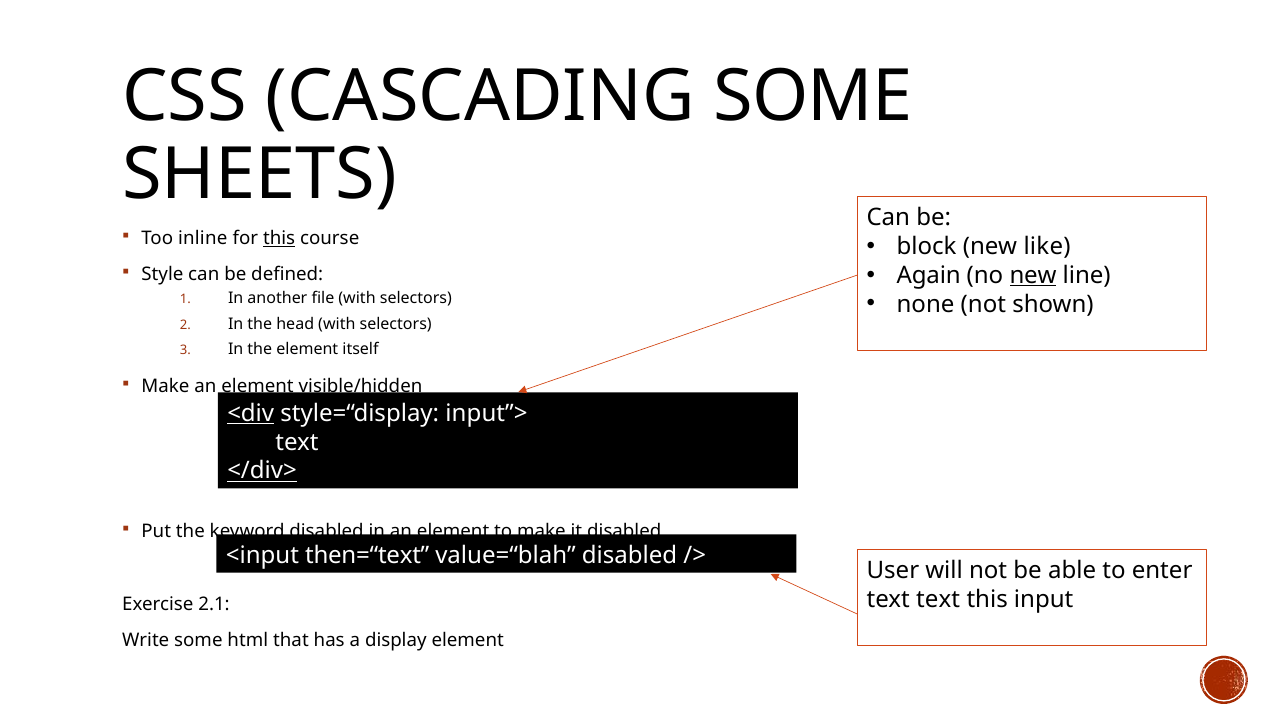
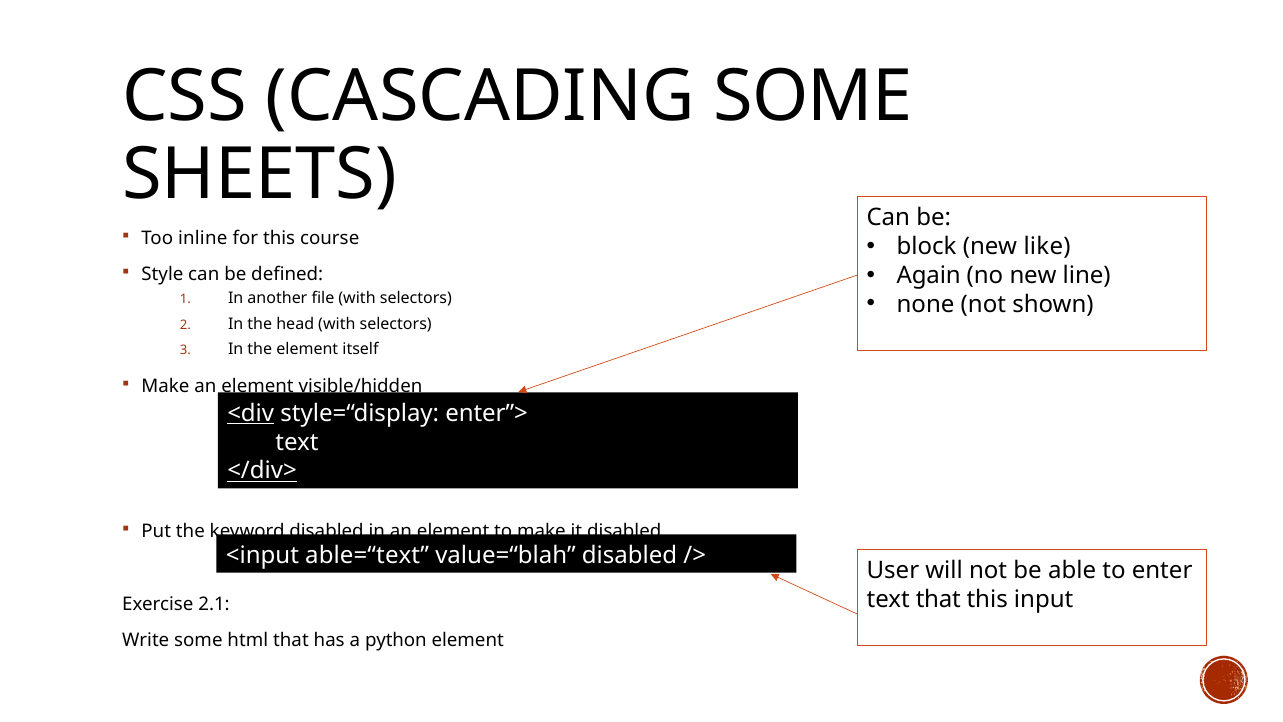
this underline: present -> none (279, 238)
new underline: present -> none (1033, 275)
input”>: input”> -> enter”> (487, 413)
then=“text: then=“text -> able=“text (367, 555)
text text: text -> that (938, 599)
display: display -> python (396, 640)
